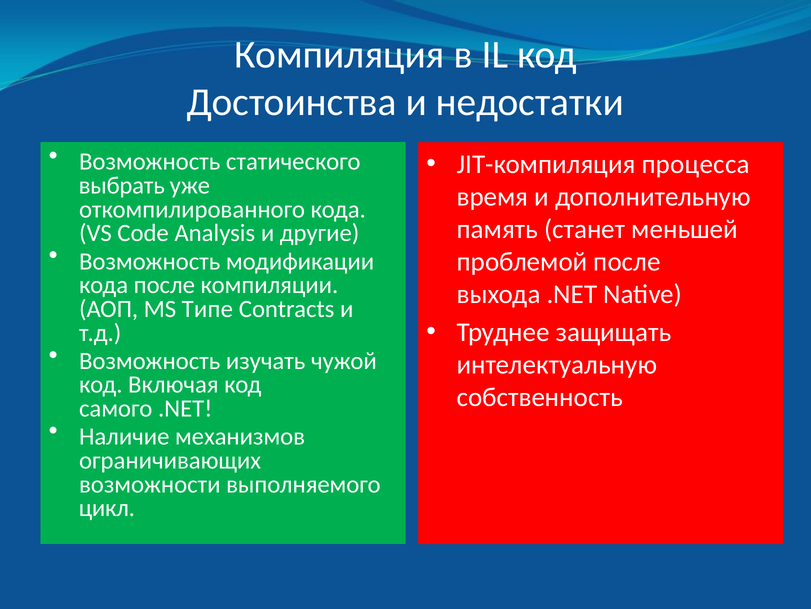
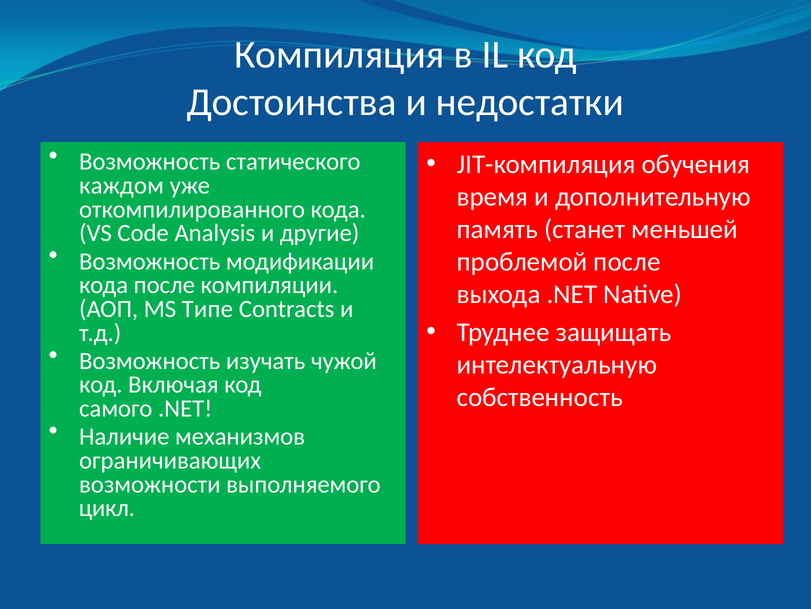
процесса: процесса -> обучения (696, 164)
выбрать: выбрать -> каждом (122, 185)
